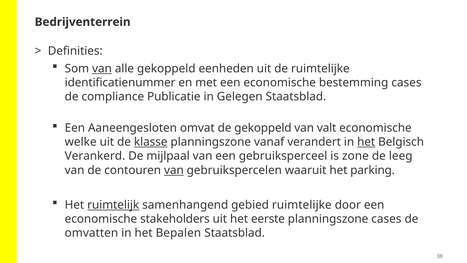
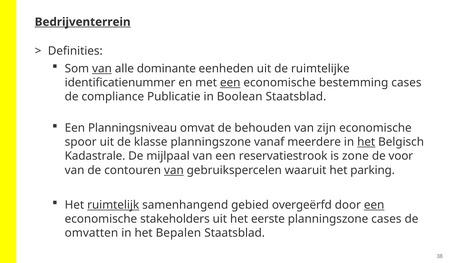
Bedrijventerrein underline: none -> present (83, 22)
alle gekoppeld: gekoppeld -> dominante (166, 68)
een underline: none -> present (230, 82)
Gelegen: Gelegen -> Boolean (240, 97)
Aaneengesloten: Aaneengesloten -> Planningsniveau (133, 128)
de gekoppeld: gekoppeld -> behouden (263, 128)
valt: valt -> zijn (327, 128)
welke: welke -> spoor (81, 142)
klasse underline: present -> none (151, 142)
verandert: verandert -> meerdere (314, 142)
Verankerd: Verankerd -> Kadastrale (95, 156)
gebruiksperceel: gebruiksperceel -> reservatiestrook (283, 156)
leeg: leeg -> voor (401, 156)
gebied ruimtelijke: ruimtelijke -> overgeërfd (302, 205)
een underline: none -> present (374, 205)
